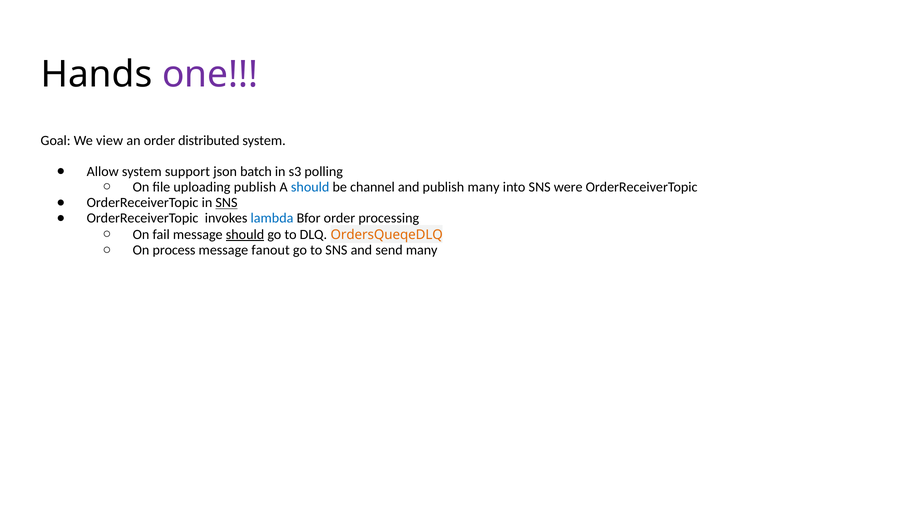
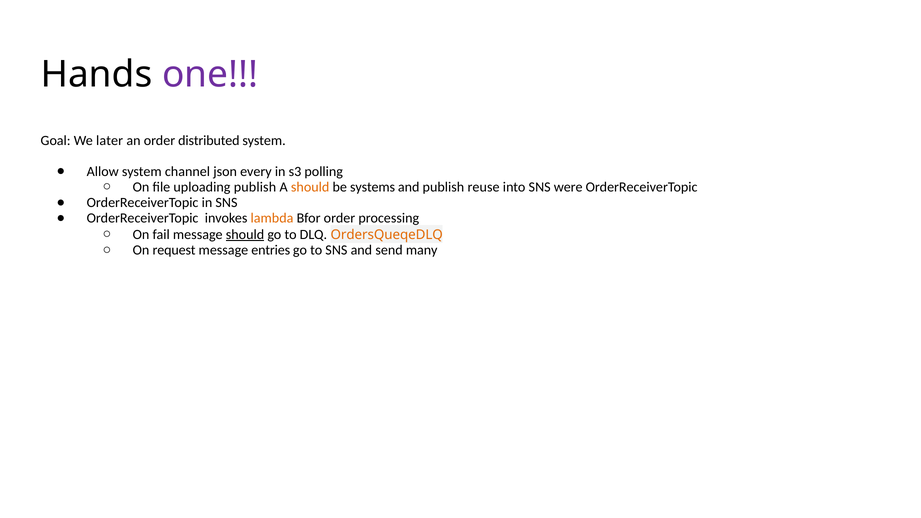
view: view -> later (110, 140)
support: support -> channel (187, 171)
batch: batch -> every (256, 171)
should colour: blue -> orange (310, 187)
channel: channel -> systems (373, 187)
publish many: many -> reuse (484, 187)
SNS underline: present -> none (226, 203)
lambda colour: blue -> orange (272, 218)
process: process -> request (174, 250)
fanout: fanout -> entries (271, 250)
